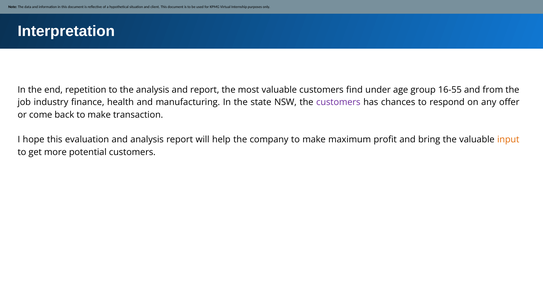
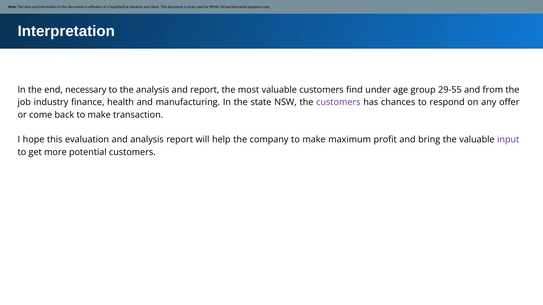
repetition: repetition -> necessary (86, 90)
16-55: 16-55 -> 29-55 (450, 90)
input colour: orange -> purple (508, 140)
